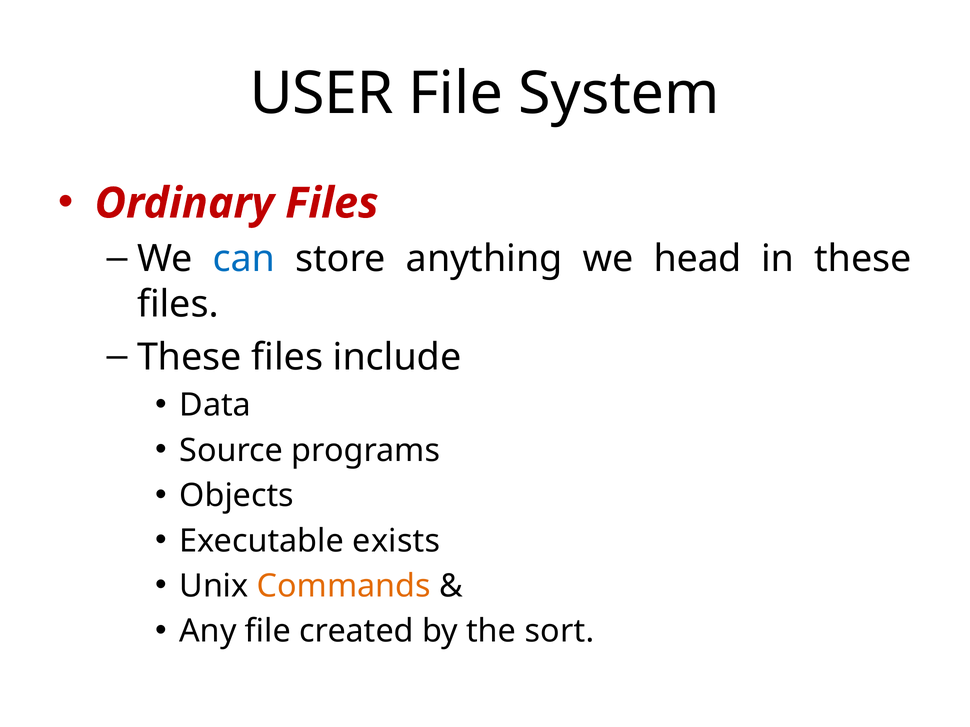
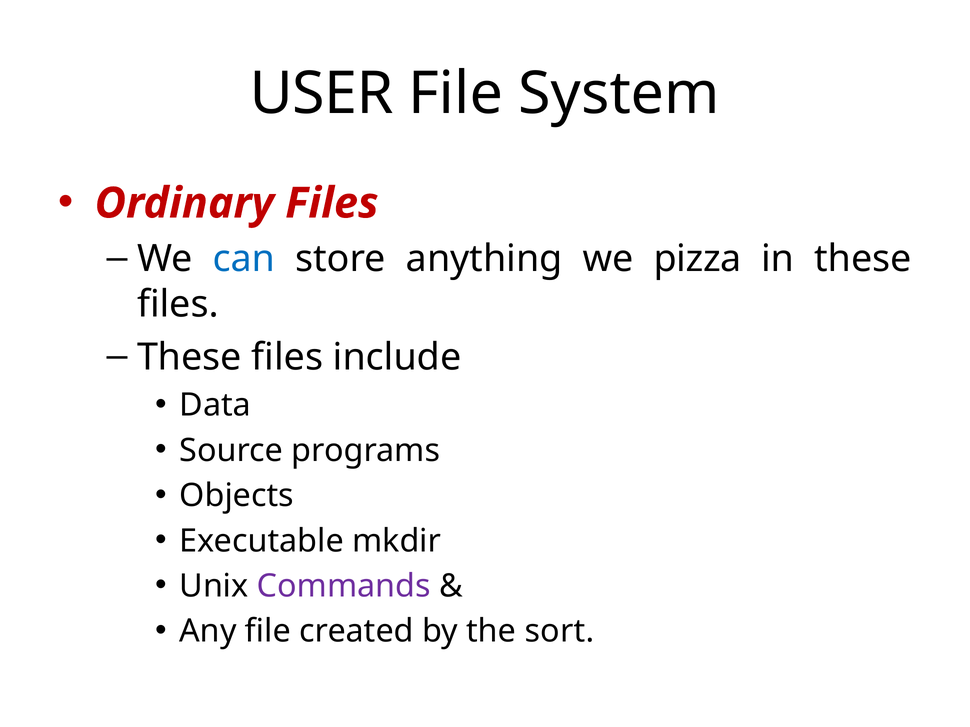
head: head -> pizza (698, 259)
exists: exists -> mkdir (397, 541)
Commands colour: orange -> purple (344, 586)
